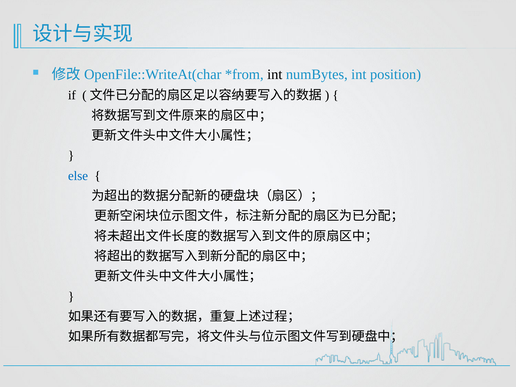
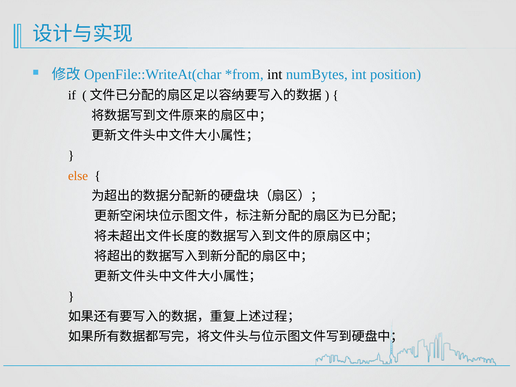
else colour: blue -> orange (78, 176)
